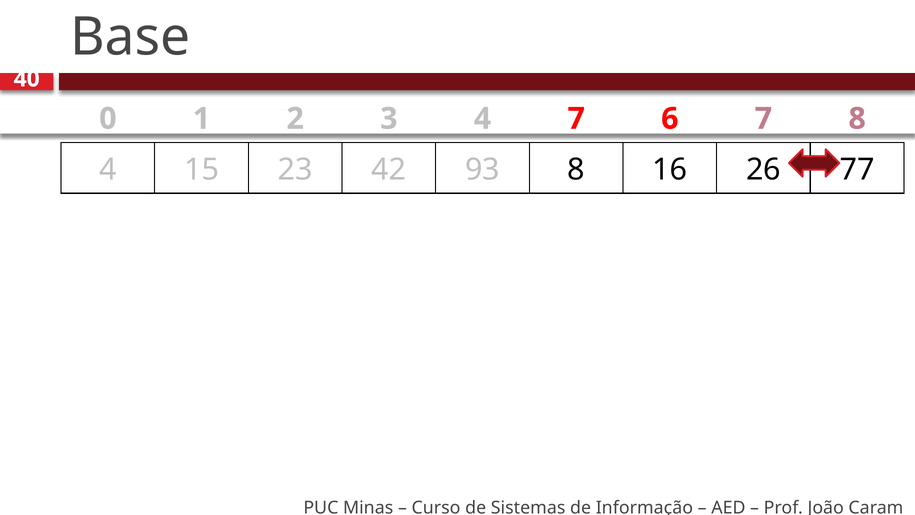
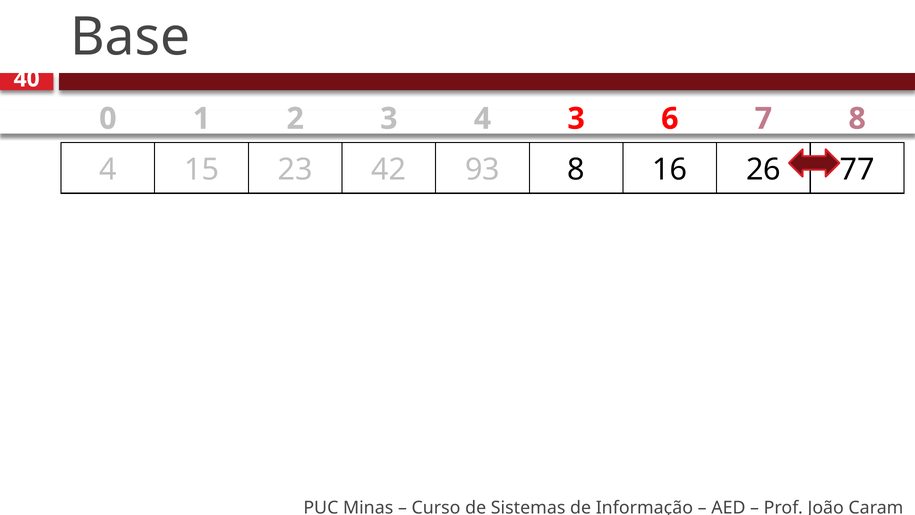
4 7: 7 -> 3 (576, 119)
